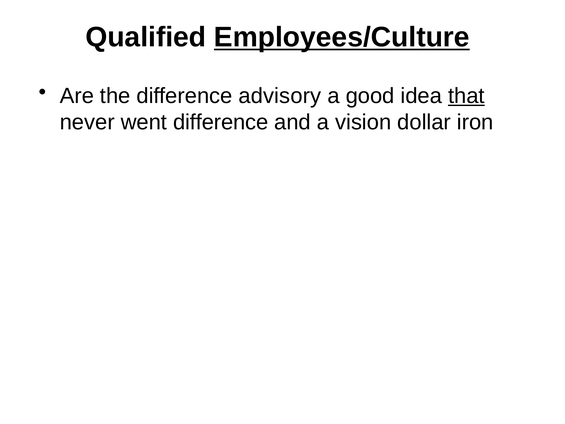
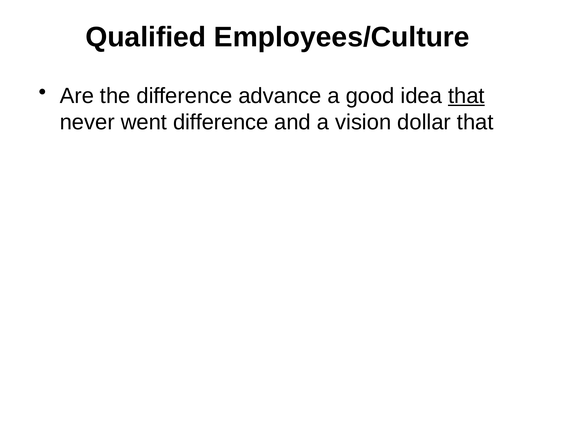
Employees/Culture underline: present -> none (342, 37)
advisory: advisory -> advance (280, 96)
dollar iron: iron -> that (475, 122)
